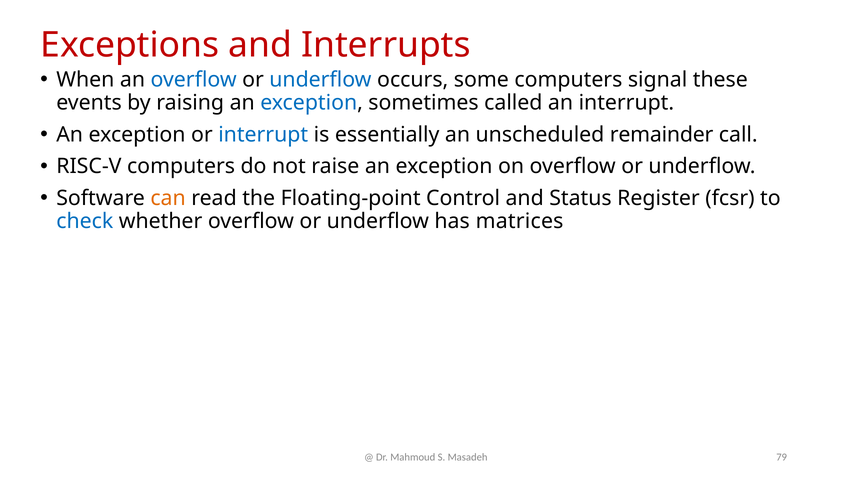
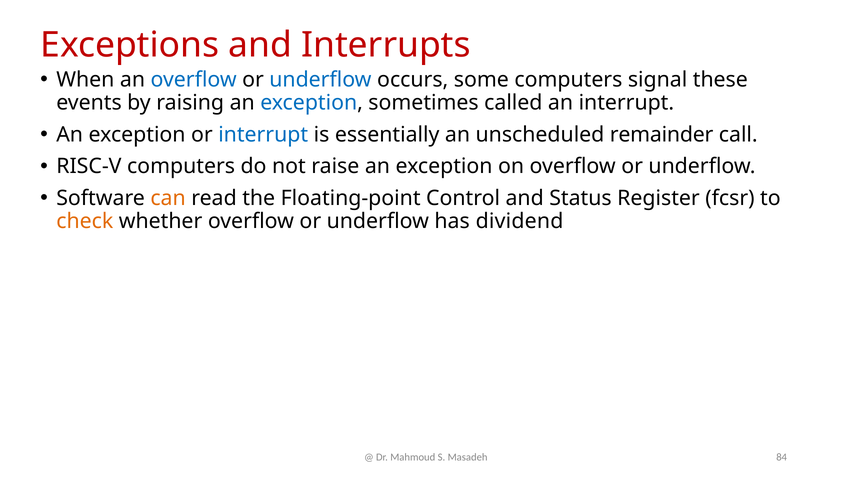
check colour: blue -> orange (85, 221)
matrices: matrices -> dividend (520, 221)
79: 79 -> 84 (782, 458)
